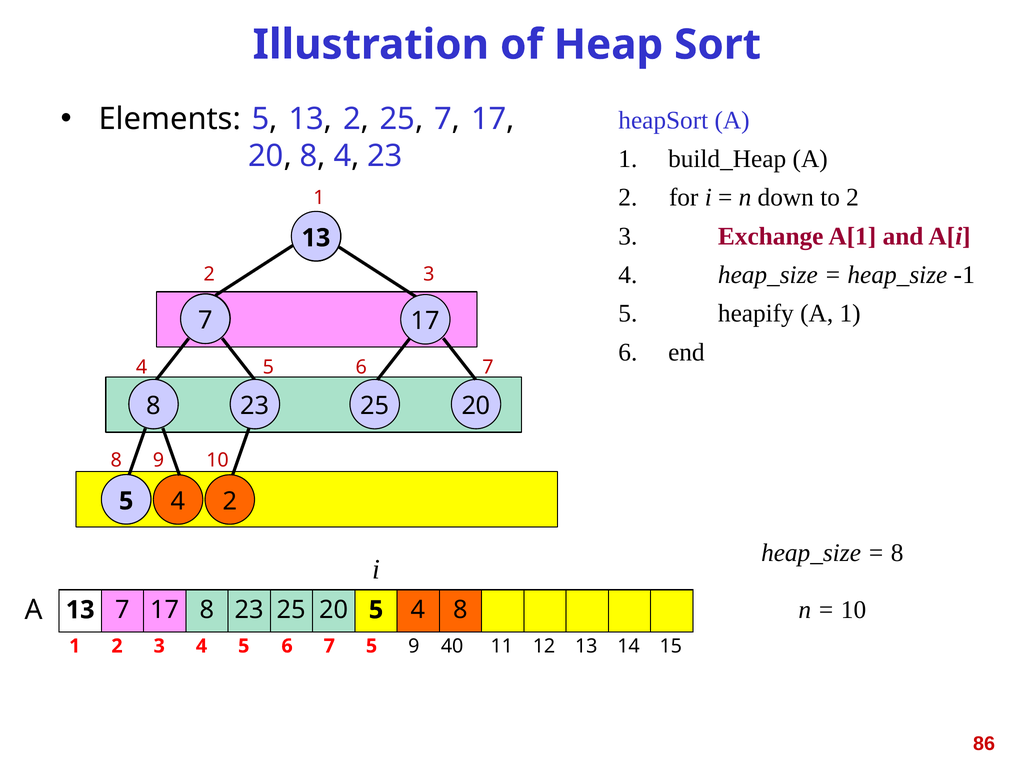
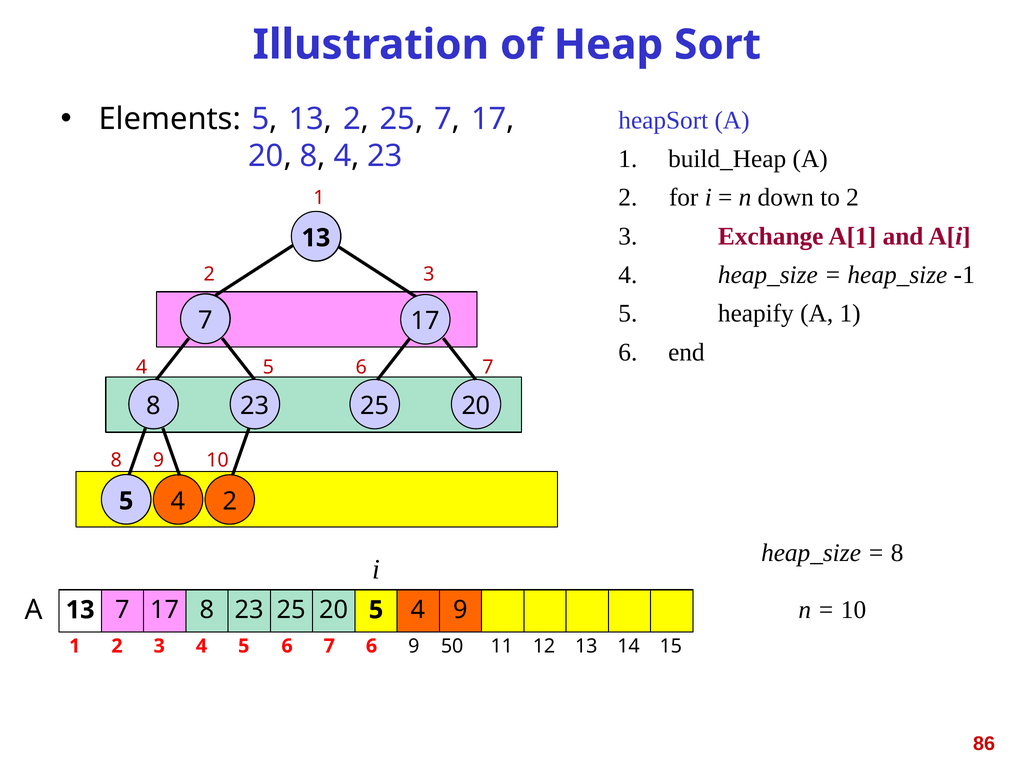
8: 8 -> 9 (461, 609)
6 7 5: 5 -> 6 (372, 646)
40: 40 -> 50 (452, 646)
